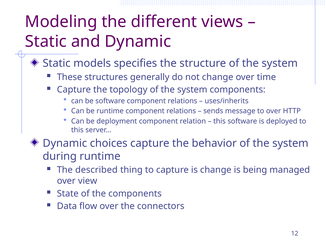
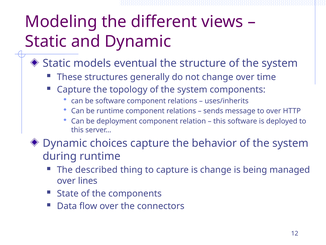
specifies: specifies -> eventual (135, 63)
view: view -> lines (88, 180)
